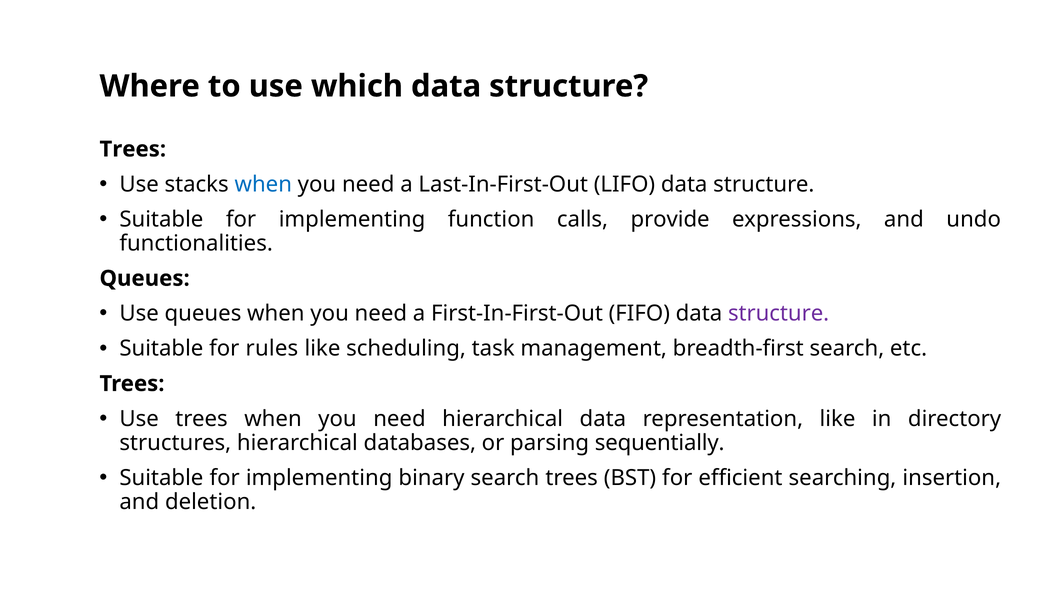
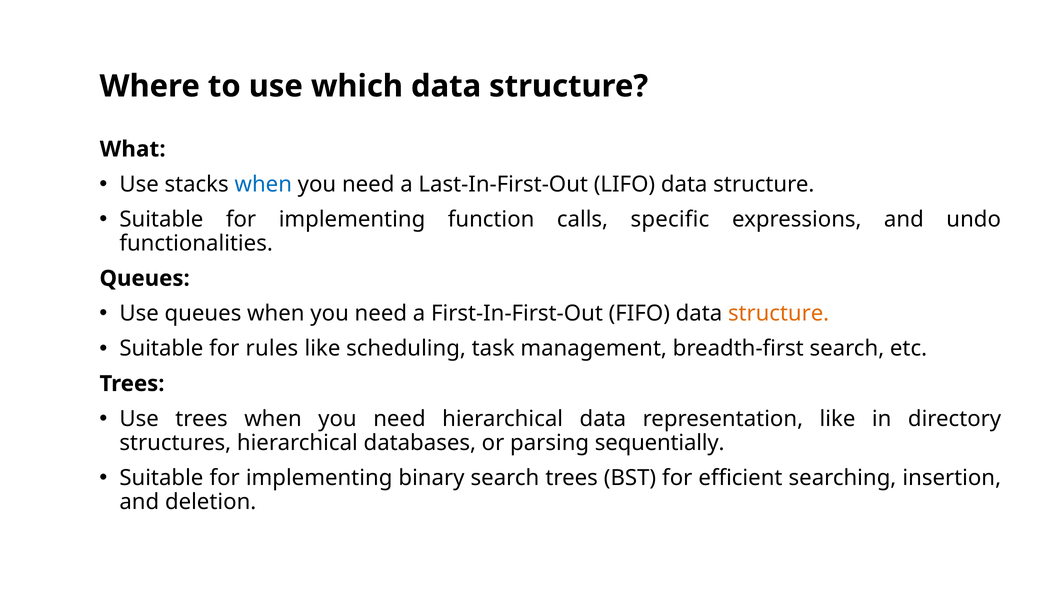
Trees: Trees -> What (133, 149)
provide: provide -> specific (670, 219)
structure colour: purple -> orange (779, 313)
